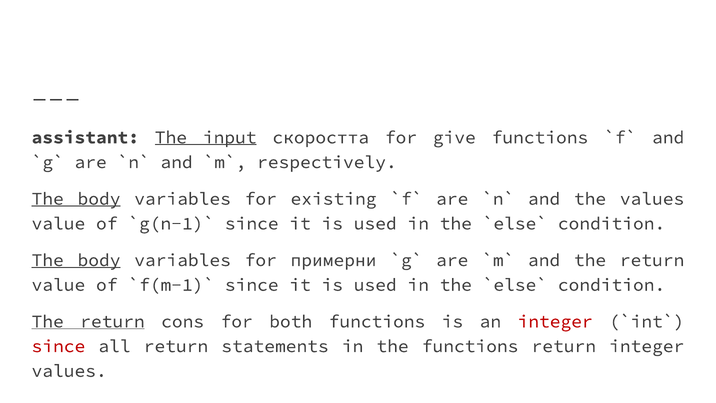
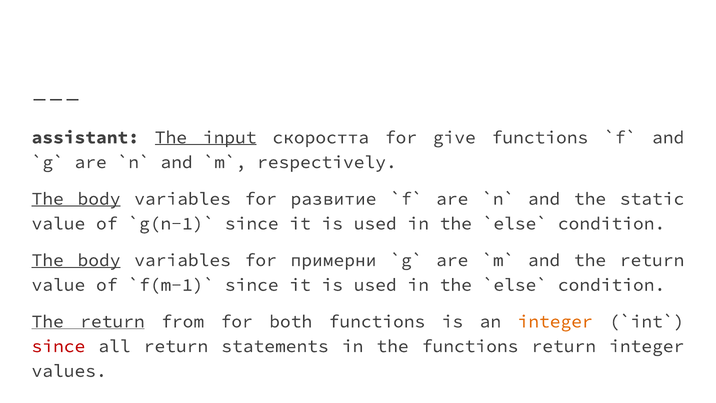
existing: existing -> развитие (334, 199)
the values: values -> static (652, 199)
cons: cons -> from (183, 321)
integer colour: red -> orange (555, 321)
